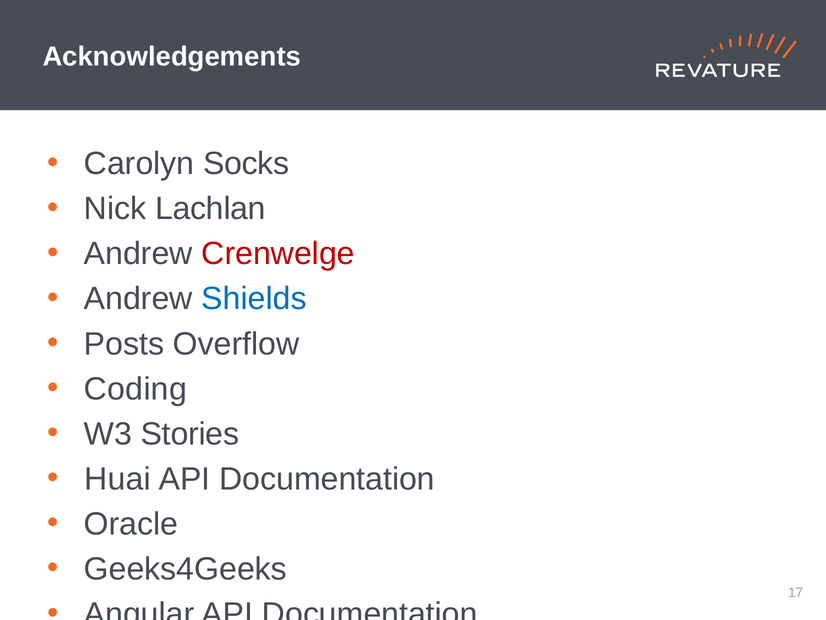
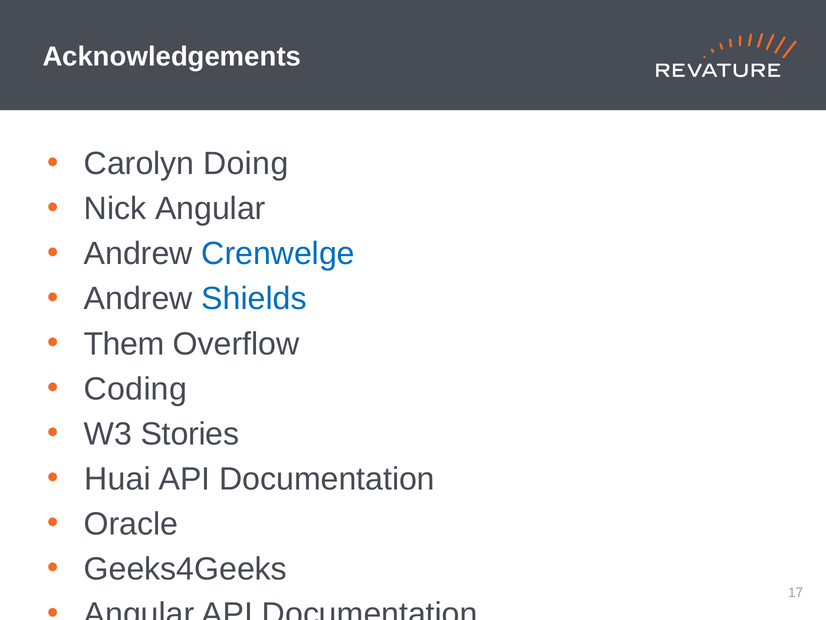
Socks: Socks -> Doing (246, 164)
Nick Lachlan: Lachlan -> Angular (210, 209)
Crenwelge colour: red -> blue (278, 254)
Posts: Posts -> Them (124, 344)
